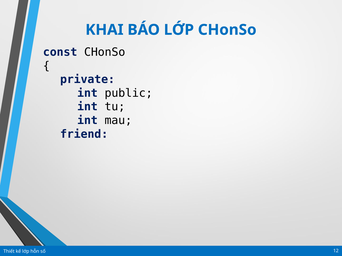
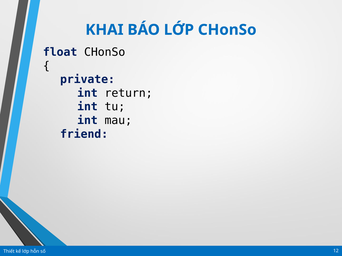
const: const -> float (60, 52)
public: public -> return (129, 93)
